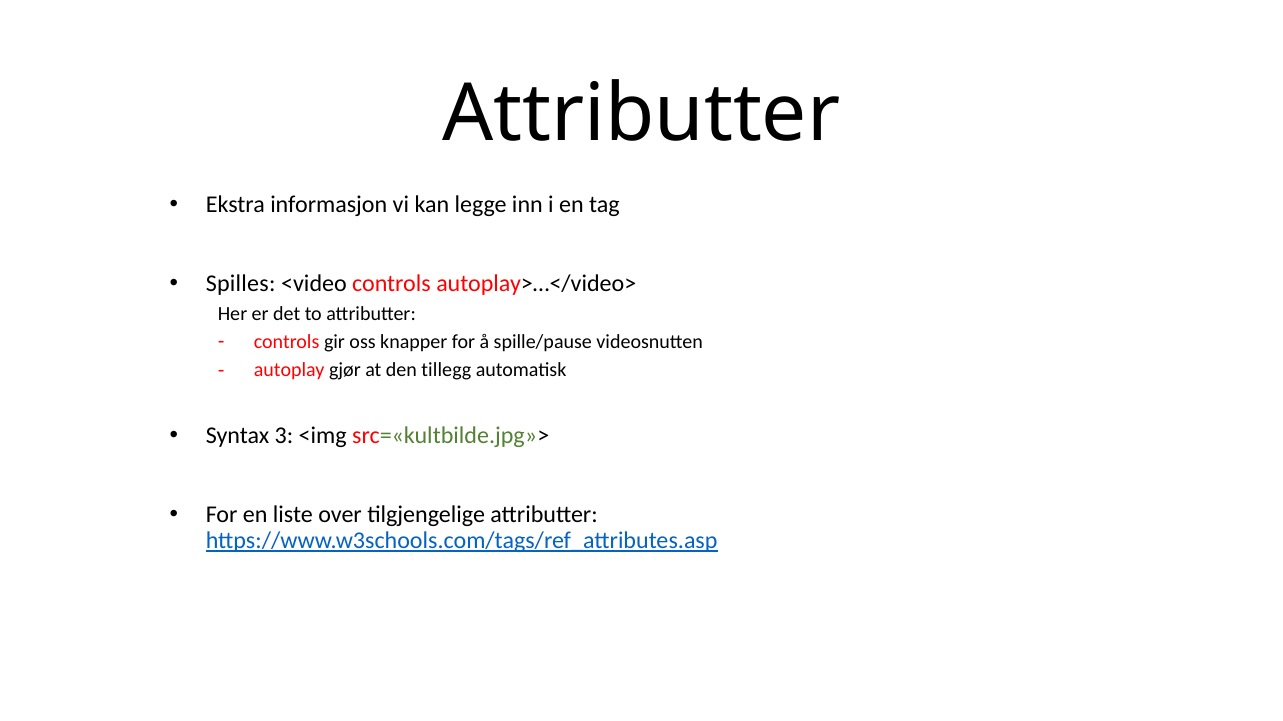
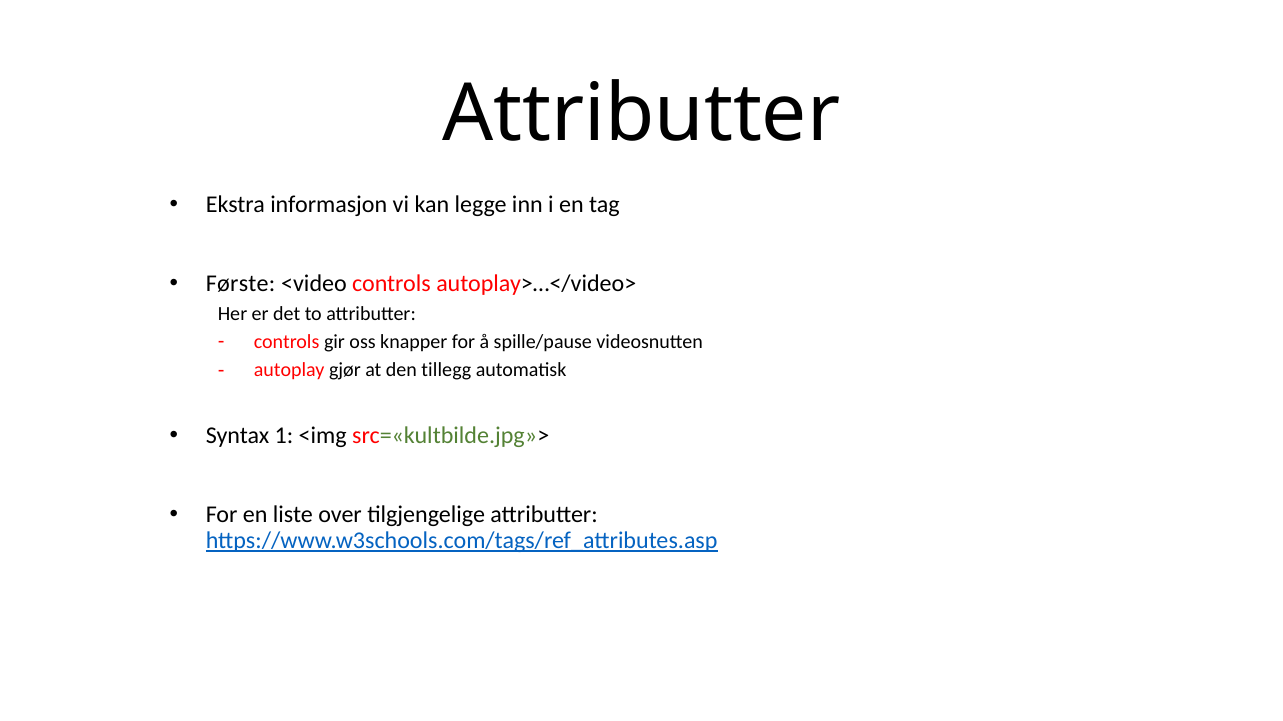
Spilles: Spilles -> Første (241, 283)
3: 3 -> 1 (284, 436)
